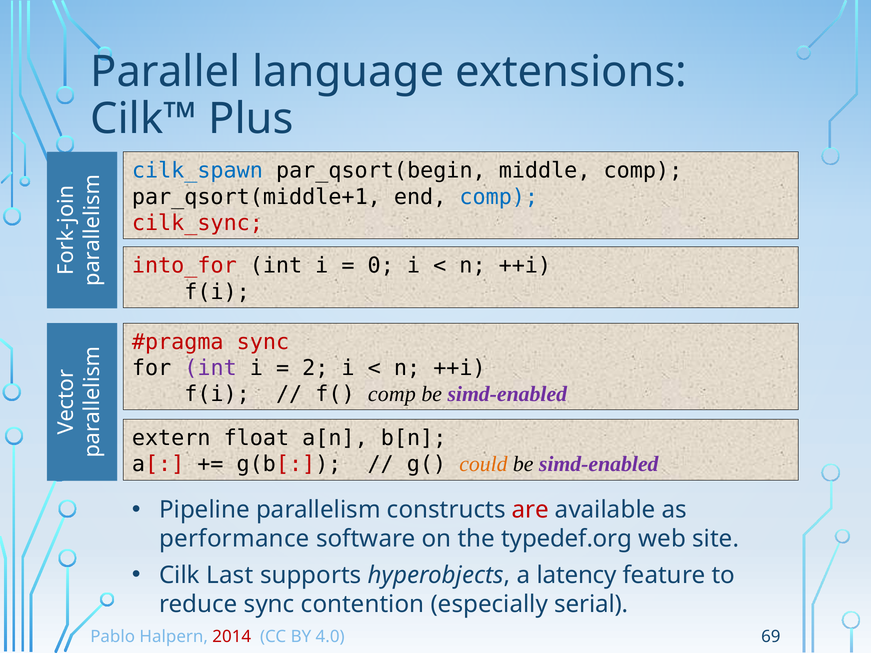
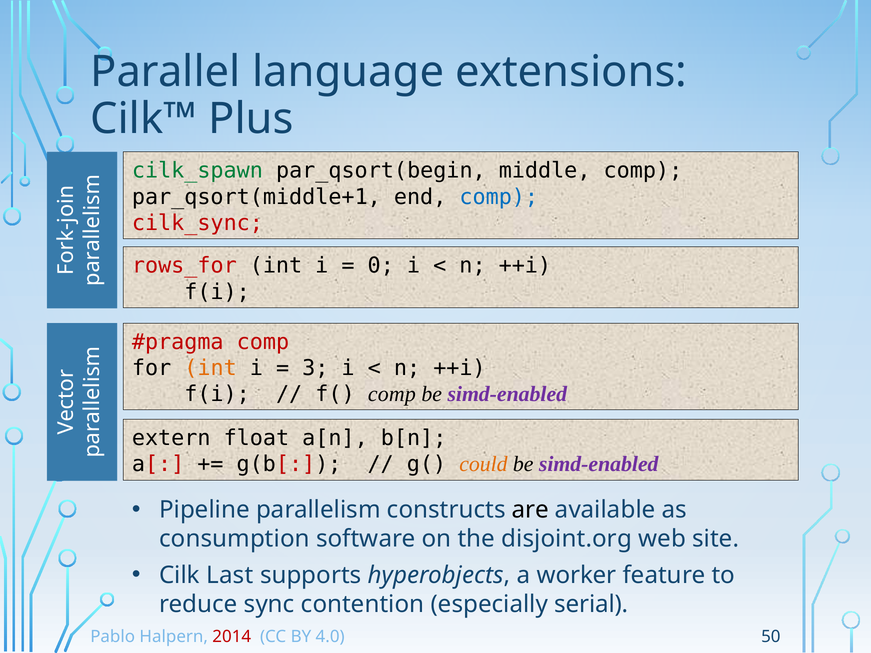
cilk_spawn colour: blue -> green (197, 171)
into_for: into_for -> rows_for (184, 266)
sync: sync -> comp (263, 342)
int colour: purple -> orange (211, 368)
2: 2 -> 3 (315, 368)
are colour: red -> black (530, 510)
performance: performance -> consumption (234, 539)
typedef.org: typedef.org -> disjoint.org (567, 539)
latency: latency -> worker (577, 576)
69: 69 -> 50 (771, 637)
